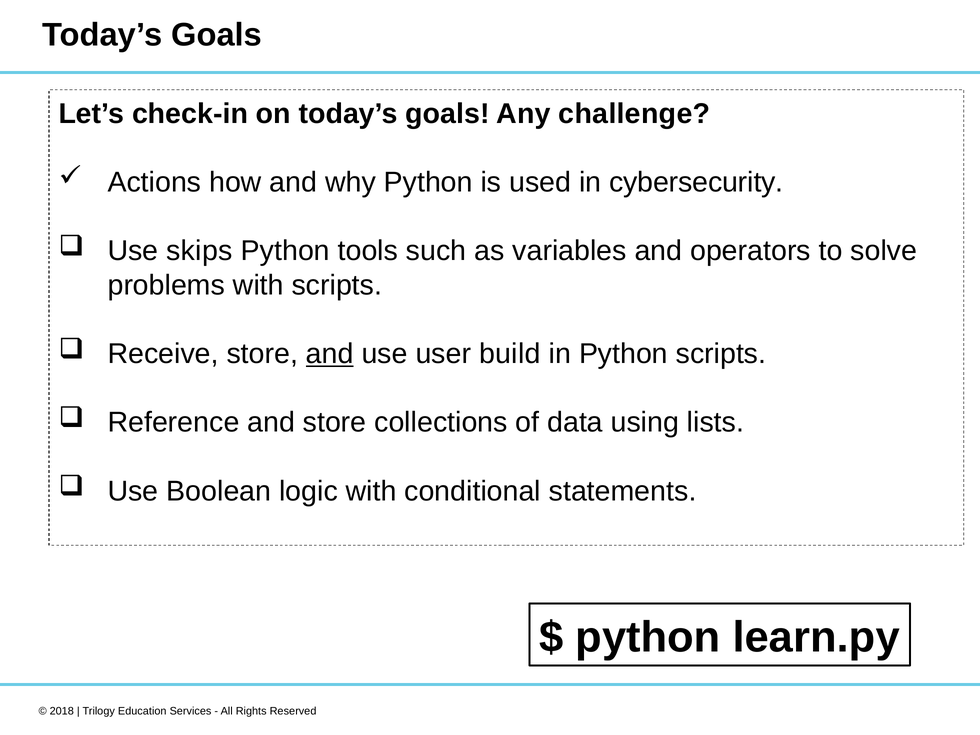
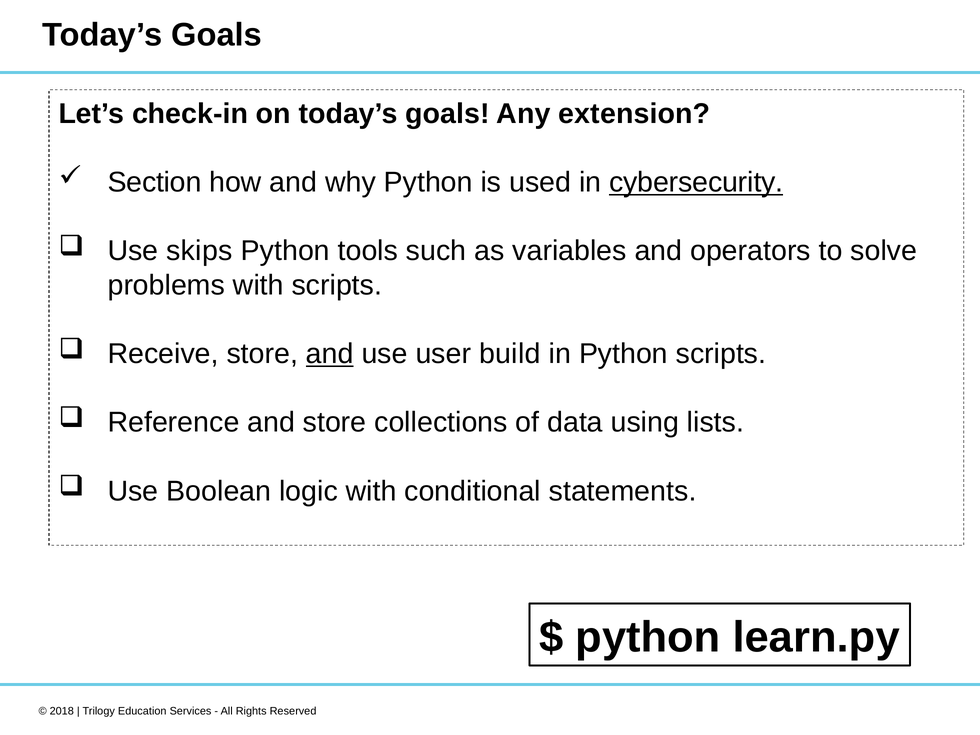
challenge: challenge -> extension (634, 114)
Actions: Actions -> Section (155, 182)
cybersecurity underline: none -> present (696, 182)
